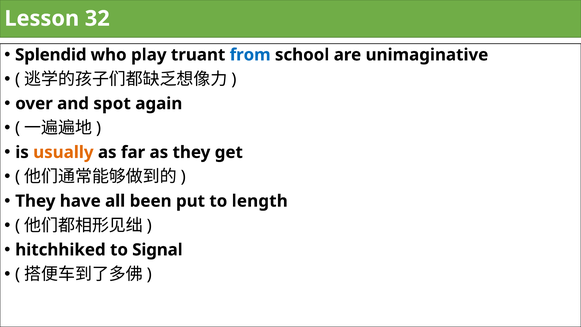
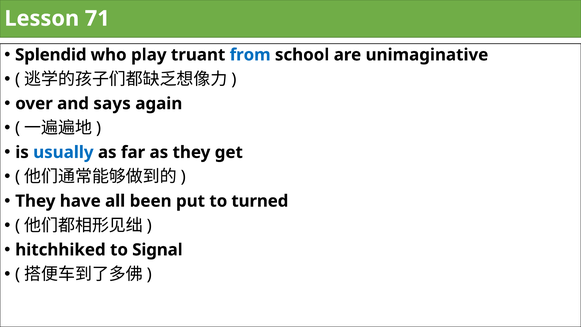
32: 32 -> 71 (97, 19)
spot: spot -> says (112, 104)
usually colour: orange -> blue (63, 152)
length: length -> turned (260, 201)
